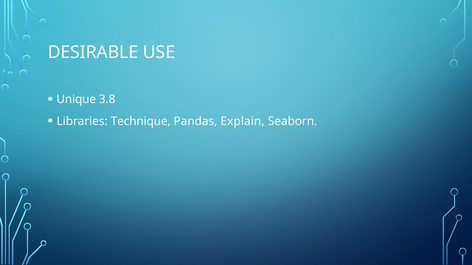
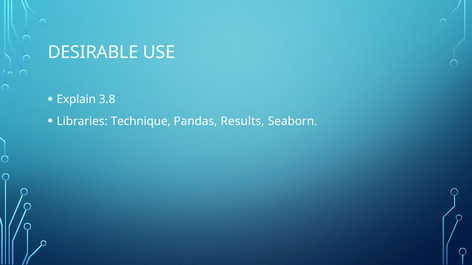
Unique: Unique -> Explain (76, 100)
Explain: Explain -> Results (243, 122)
